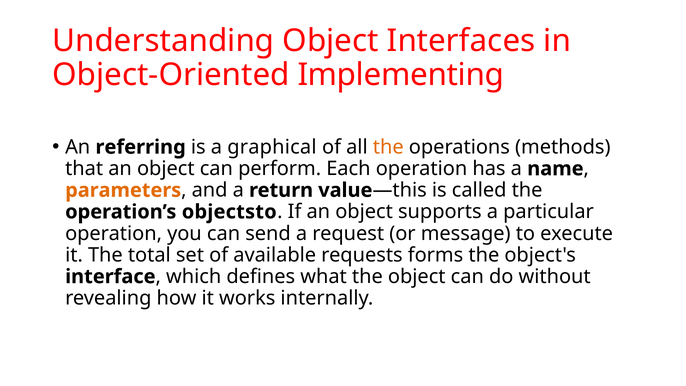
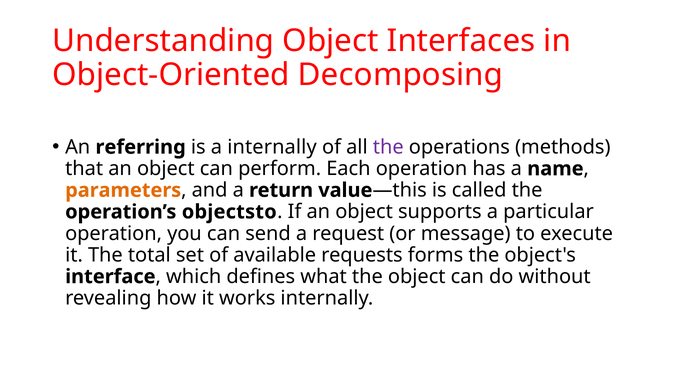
Implementing: Implementing -> Decomposing (401, 75)
a graphical: graphical -> internally (272, 147)
the colour: orange -> purple (388, 147)
